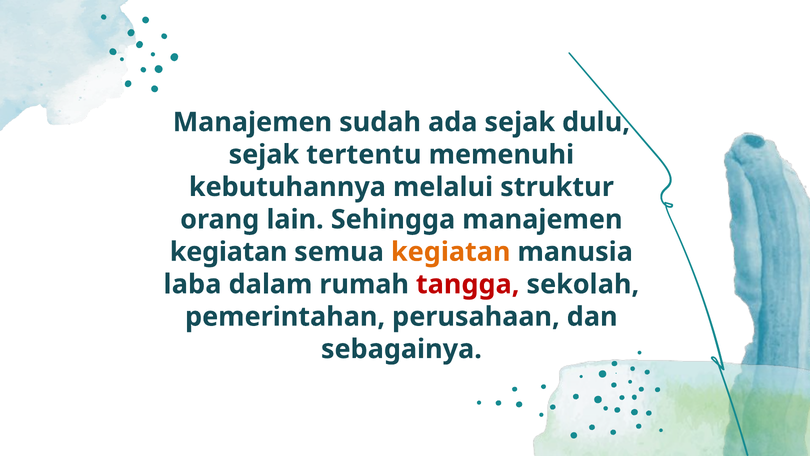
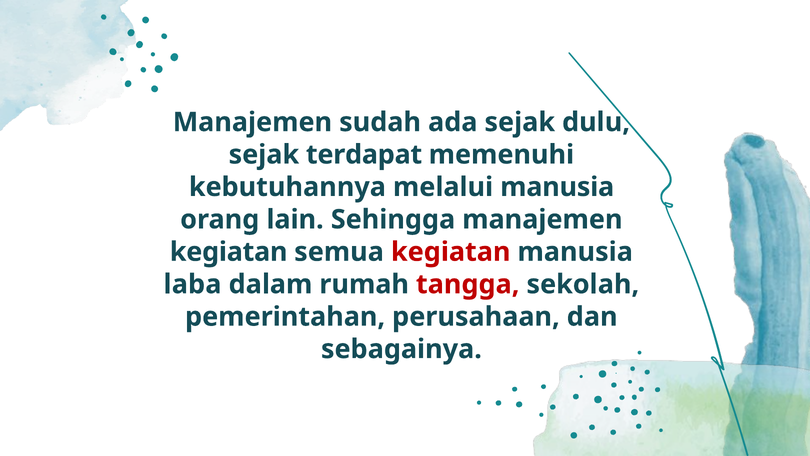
tertentu: tertentu -> terdapat (364, 155)
melalui struktur: struktur -> manusia (557, 187)
kegiatan colour: orange -> red (451, 252)
